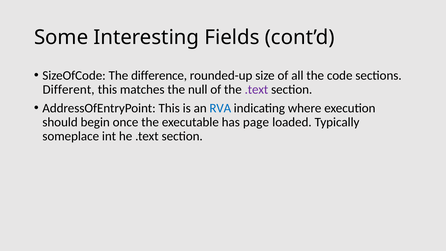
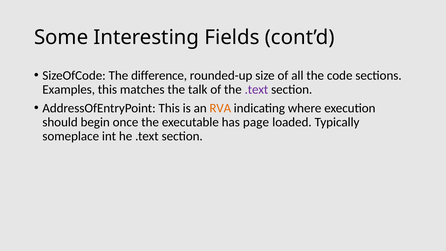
Different: Different -> Examples (69, 89)
null: null -> talk (198, 89)
RVA colour: blue -> orange (220, 108)
